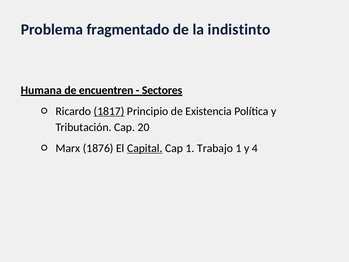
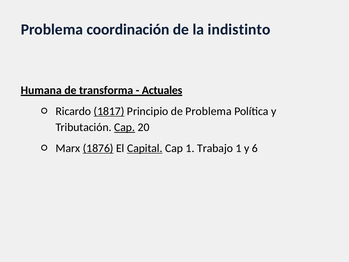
fragmentado: fragmentado -> coordinación (128, 30)
encuentren: encuentren -> transforma (106, 90)
Sectores: Sectores -> Actuales (162, 90)
de Existencia: Existencia -> Problema (209, 111)
Cap underline: none -> present (125, 127)
1876 underline: none -> present (98, 148)
4: 4 -> 6 (255, 148)
